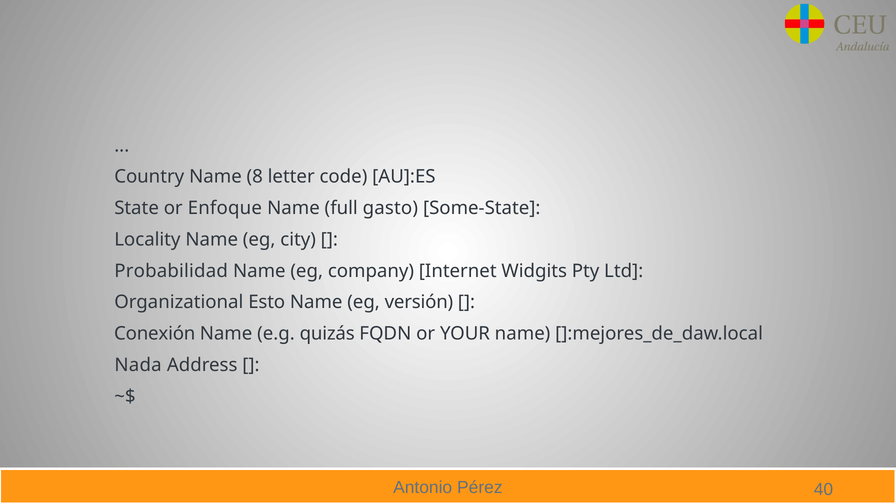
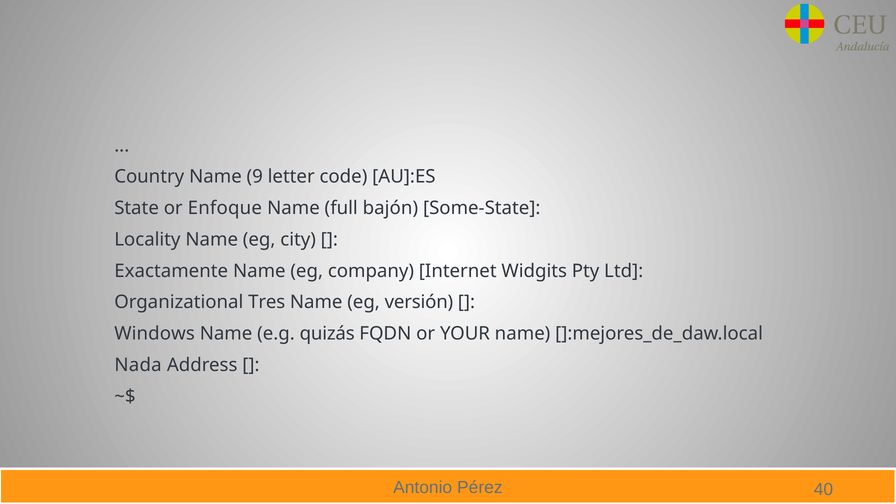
8: 8 -> 9 (255, 177)
gasto: gasto -> bajón (390, 208)
Probabilidad: Probabilidad -> Exactamente (171, 271)
Esto: Esto -> Tres (267, 302)
Conexión: Conexión -> Windows (155, 334)
